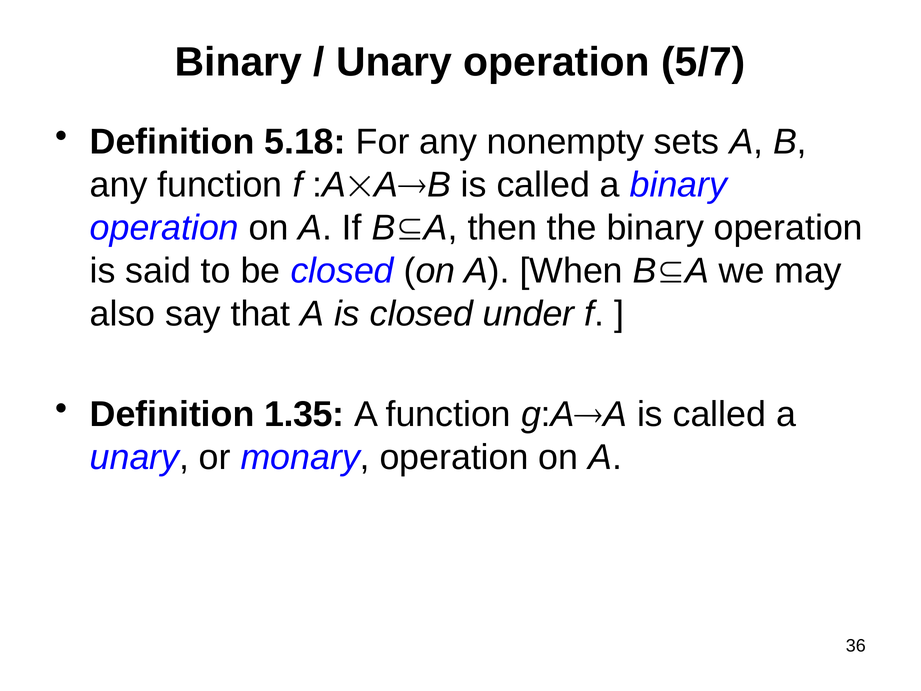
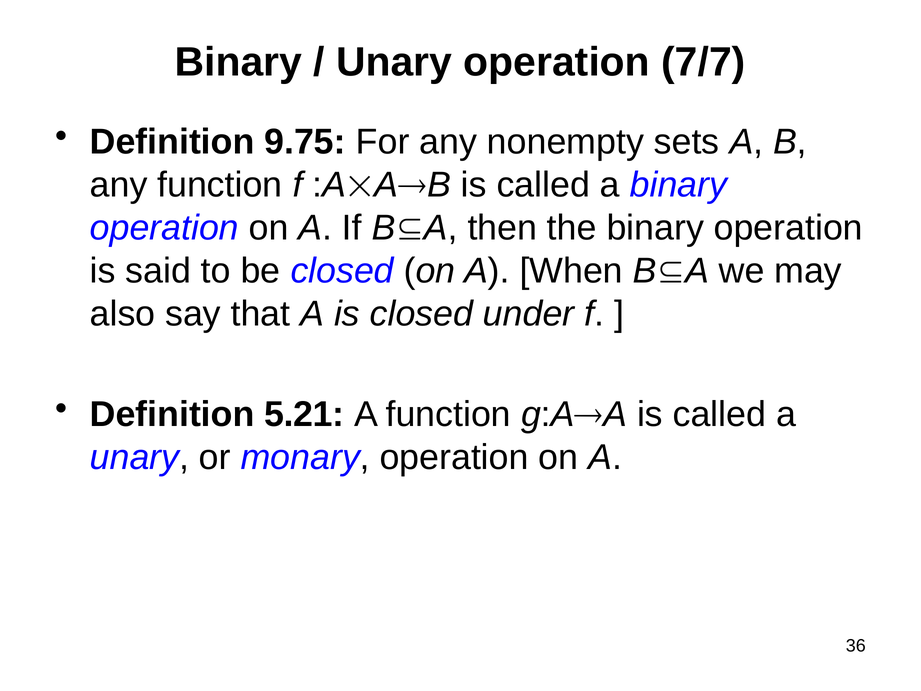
5/7: 5/7 -> 7/7 (703, 62)
5.18: 5.18 -> 9.75 (305, 142)
1.35: 1.35 -> 5.21 (304, 414)
